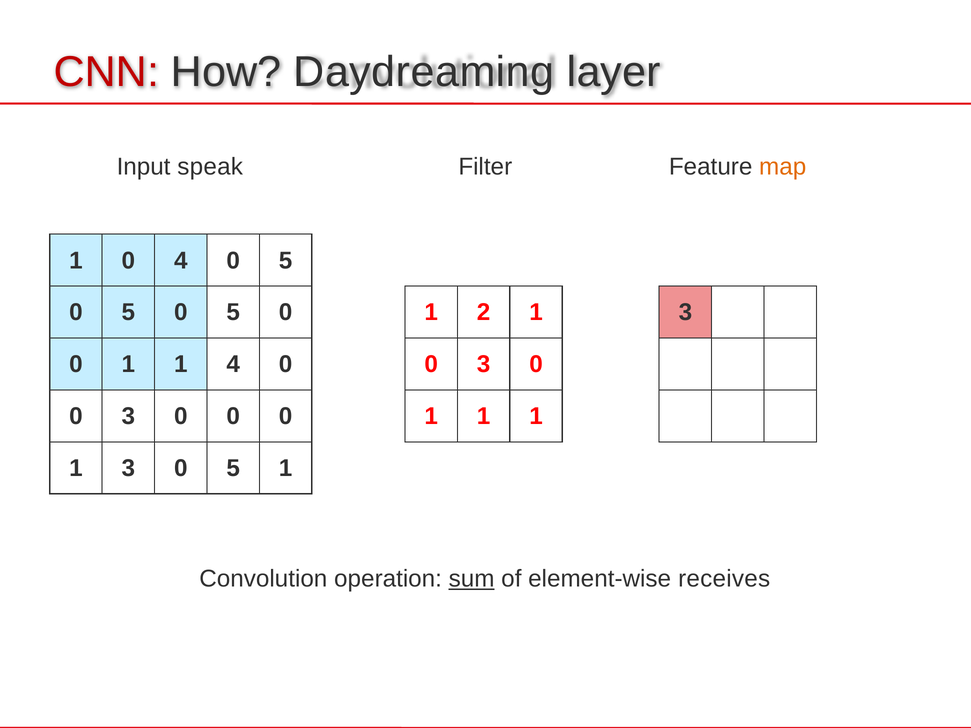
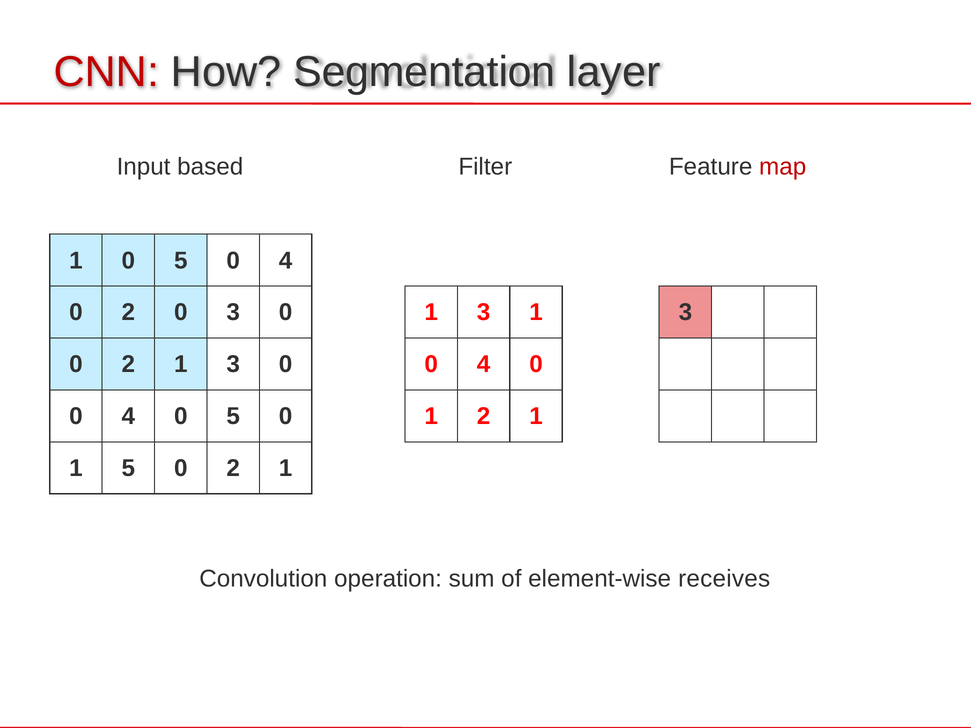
Daydreaming: Daydreaming -> Segmentation (424, 72)
speak: speak -> based (210, 167)
map colour: orange -> red (783, 167)
1 0 4: 4 -> 5 (181, 261)
5: 5 -> 4 (286, 261)
5: 5 -> 2 (128, 313)
5: 5 -> 3 (233, 313)
2: 2 -> 3 (484, 313)
1: 1 -> 2 (128, 365)
4: 4 -> 3 (233, 365)
3: 3 -> 4 (484, 365)
3: 3 -> 4 (128, 416)
0: 0 -> 5 (233, 416)
1: 1 -> 2 (484, 416)
3: 3 -> 5 (128, 468)
5: 5 -> 2 (233, 468)
sum underline: present -> none (472, 579)
